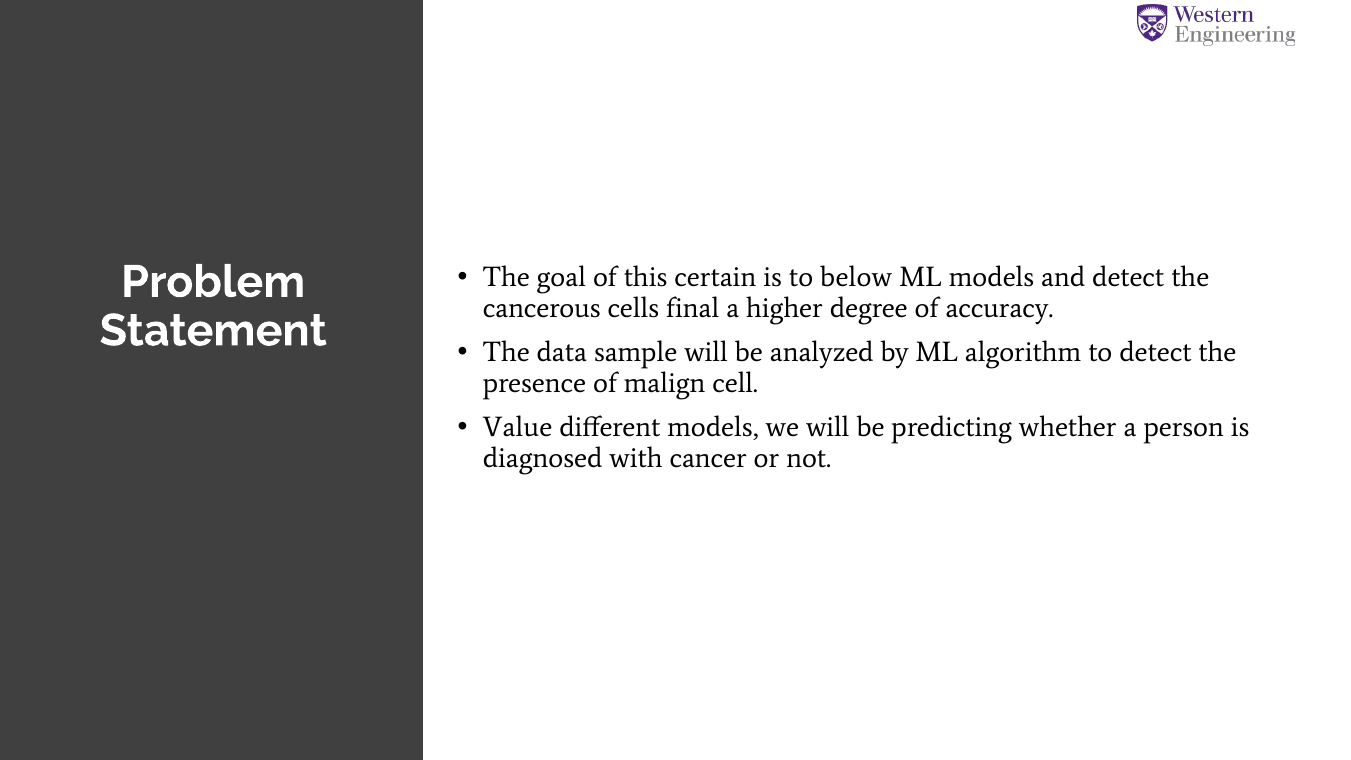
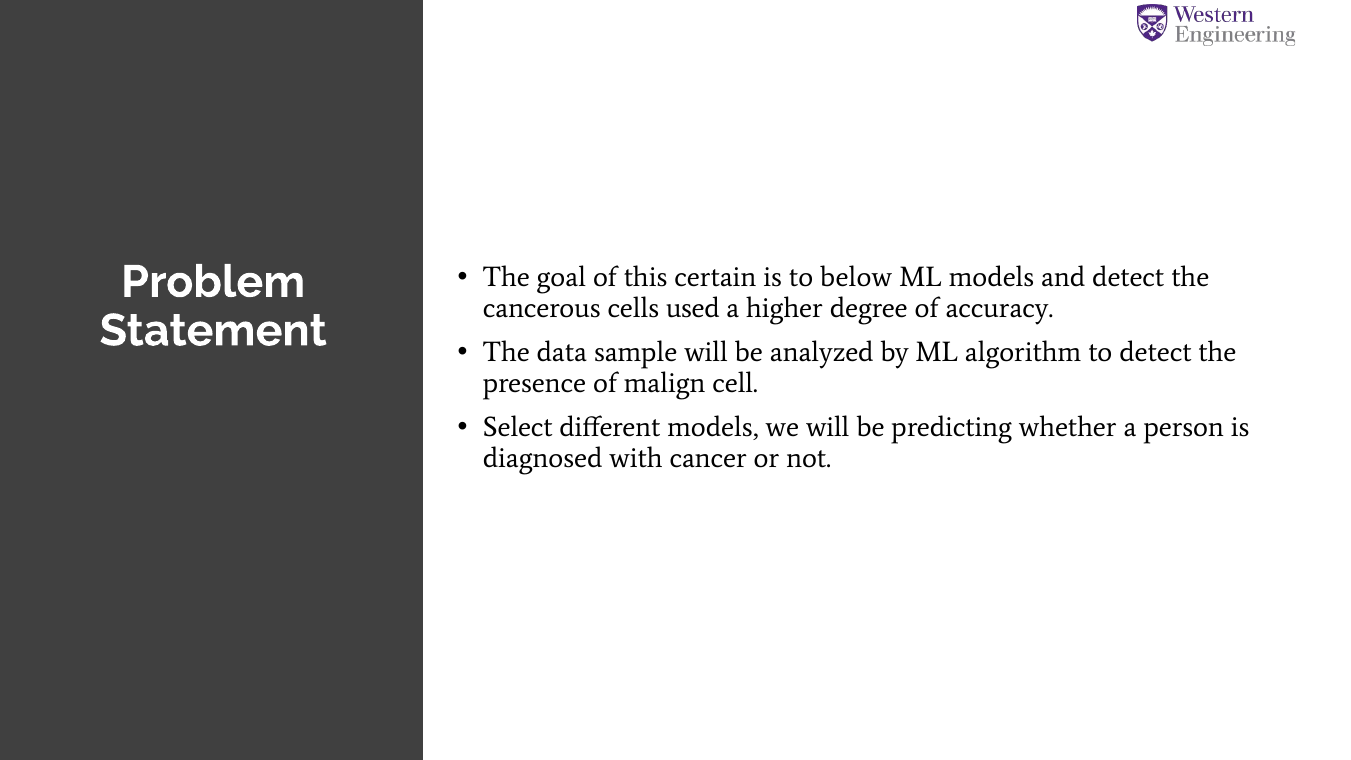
final: final -> used (693, 308)
Value: Value -> Select (518, 427)
